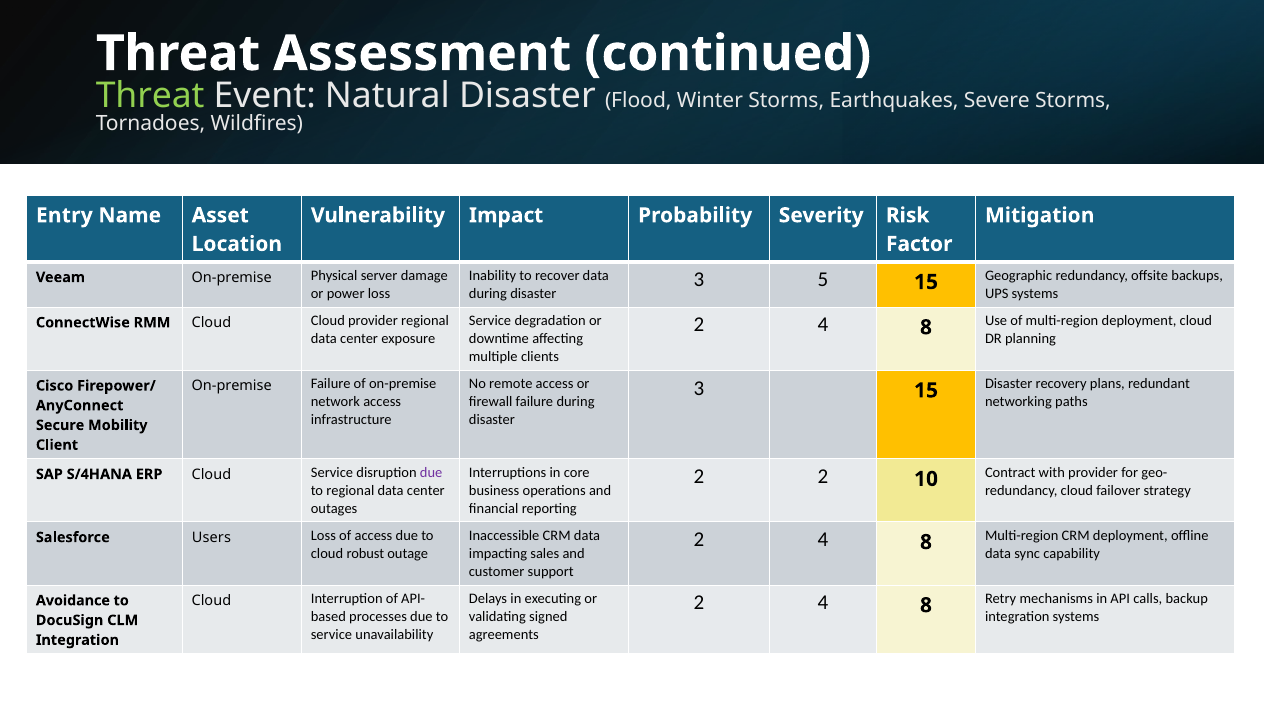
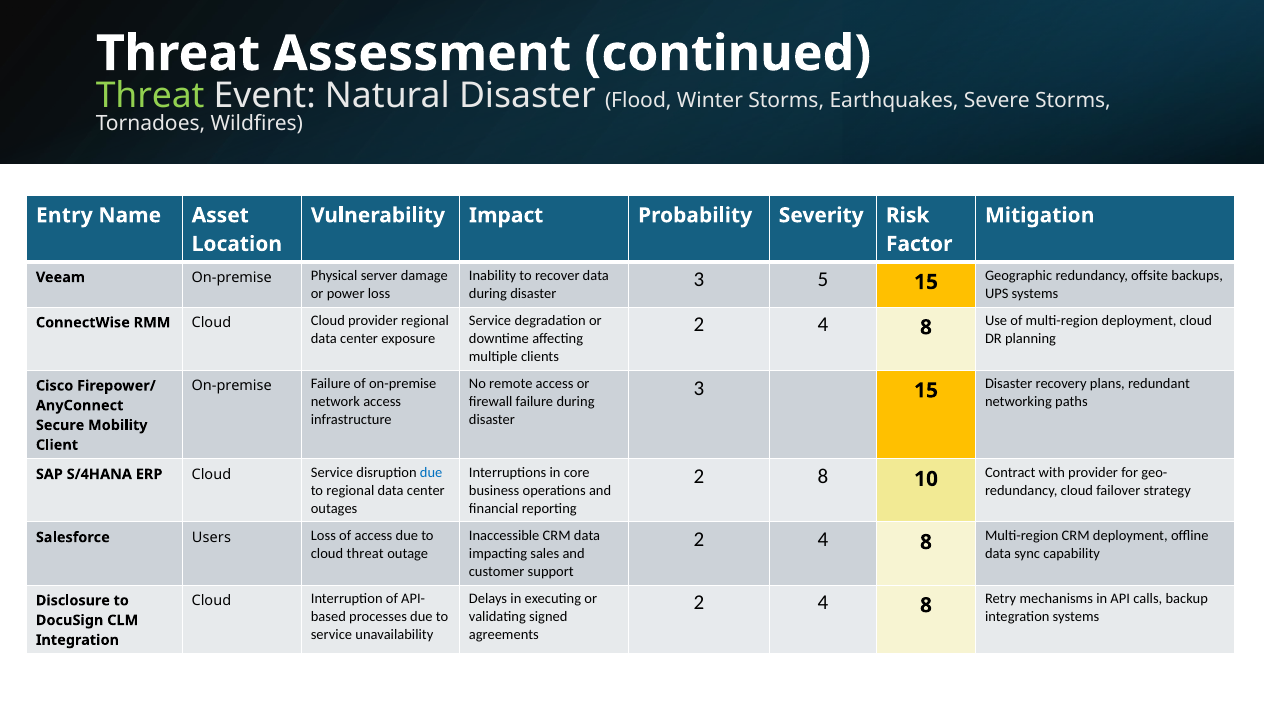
2 2: 2 -> 8 (823, 477)
due colour: purple -> blue (431, 473)
cloud robust: robust -> threat (365, 554)
Avoidance: Avoidance -> Disclosure (73, 601)
